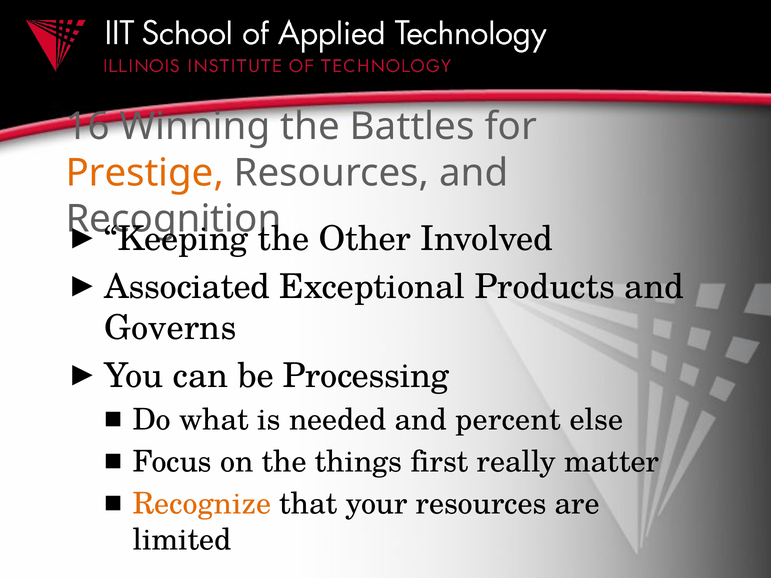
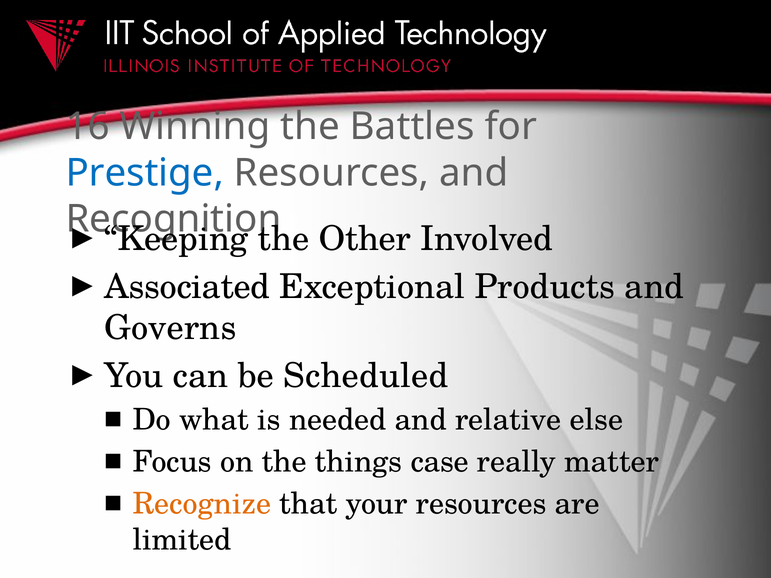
Prestige colour: orange -> blue (145, 173)
Processing: Processing -> Scheduled (366, 376)
percent: percent -> relative (508, 420)
first: first -> case (440, 462)
